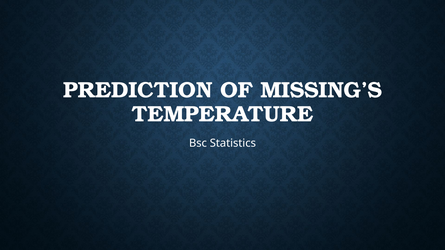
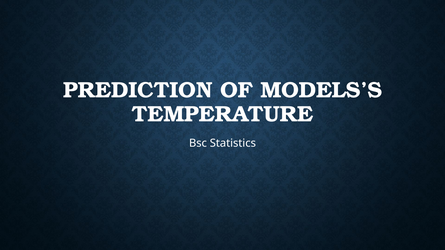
MISSING’S: MISSING’S -> MODELS’S (321, 90)
